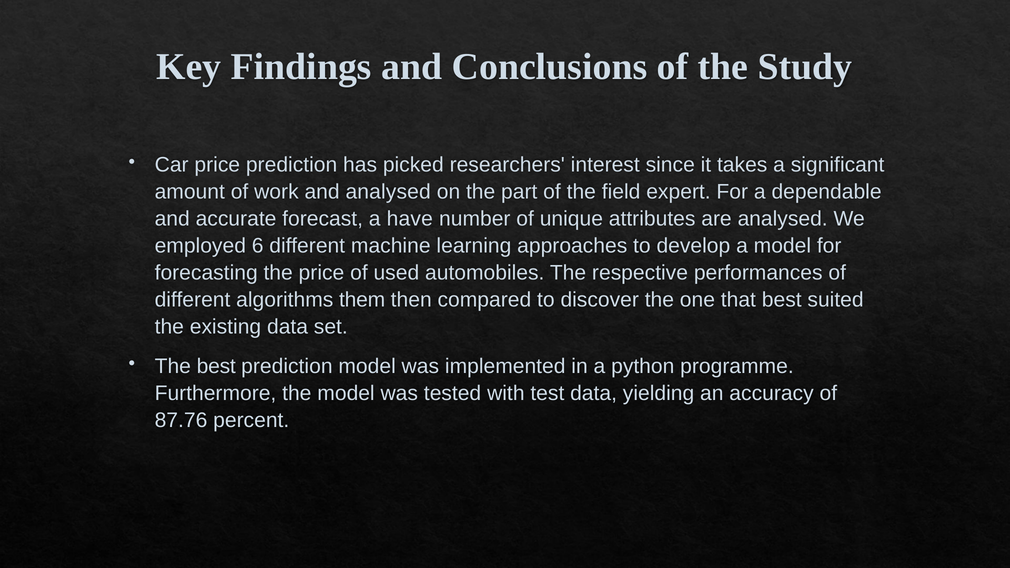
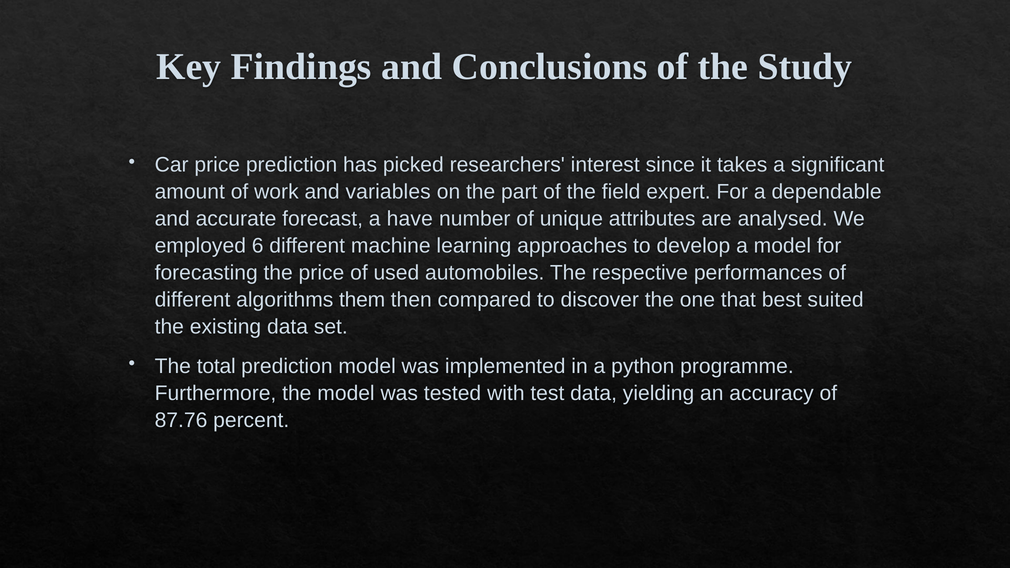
and analysed: analysed -> variables (388, 192)
The best: best -> total (216, 366)
